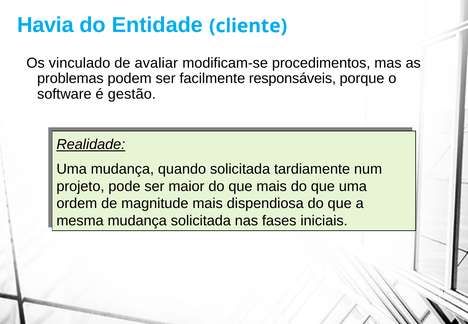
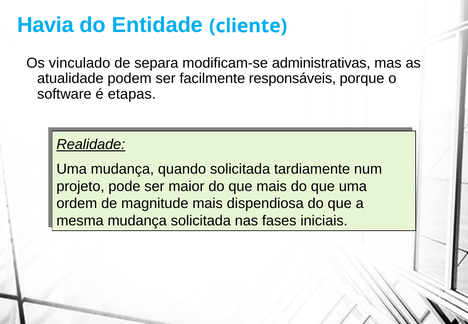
avaliar: avaliar -> separa (156, 63)
procedimentos: procedimentos -> administrativas (321, 63)
problemas: problemas -> atualidade (70, 78)
gestão: gestão -> etapas (132, 94)
